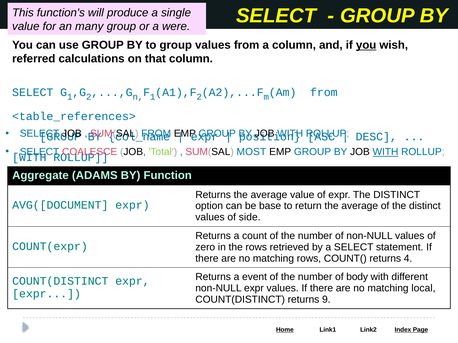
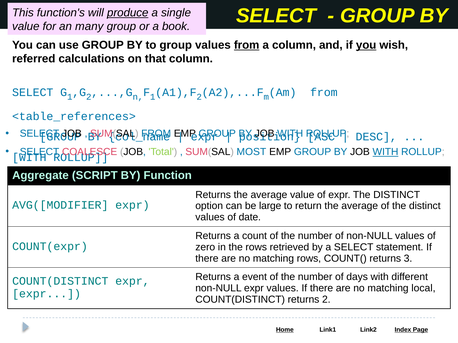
produce underline: none -> present (128, 13)
were: were -> book (176, 26)
from underline: none -> present (247, 45)
ADAMS: ADAMS -> SCRIPT (95, 176)
AVG([DOCUMENT: AVG([DOCUMENT -> AVG([MODIFIER (60, 205)
base: base -> large (270, 206)
side: side -> date (250, 218)
4: 4 -> 3 (408, 259)
body: body -> days (357, 277)
returns 9: 9 -> 2 (326, 300)
